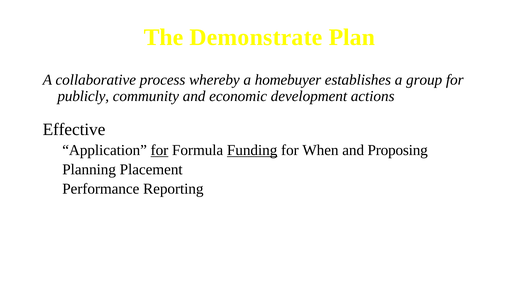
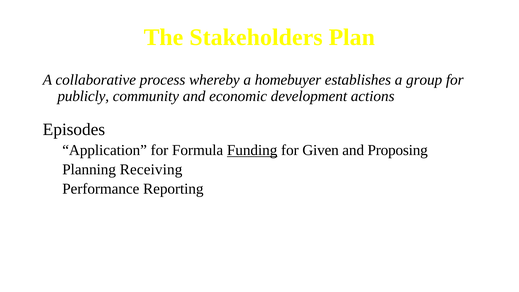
Demonstrate: Demonstrate -> Stakeholders (256, 37)
Effective: Effective -> Episodes (74, 130)
for underline: present -> none (159, 150)
When: When -> Given (321, 150)
Placement: Placement -> Receiving (151, 169)
